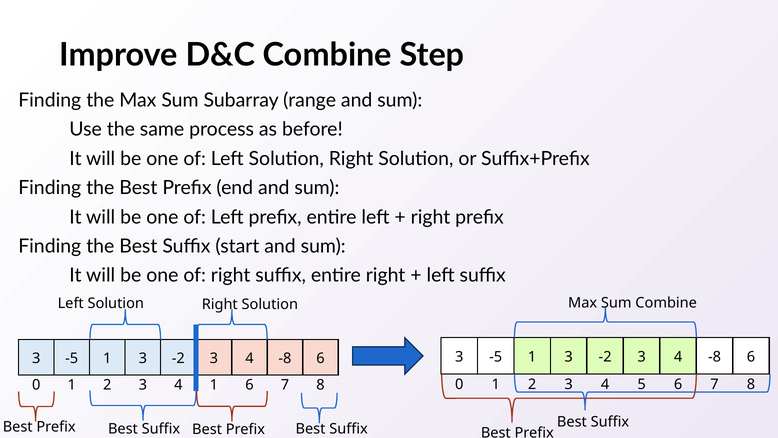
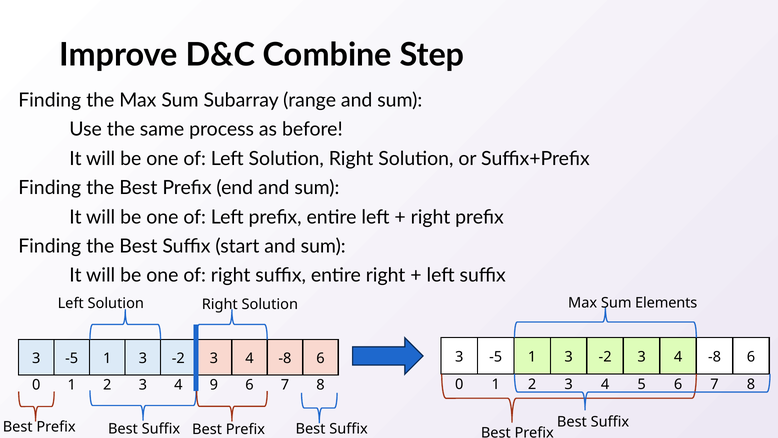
Sum Combine: Combine -> Elements (666, 303)
4 1: 1 -> 9 (214, 385)
